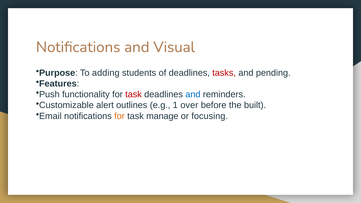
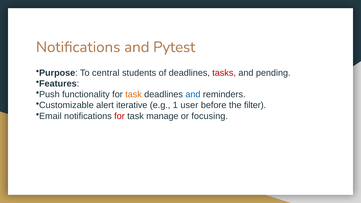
Visual: Visual -> Pytest (174, 47)
adding: adding -> central (106, 73)
task colour: red -> orange (134, 94)
outlines: outlines -> iterative (132, 105)
over: over -> user (189, 105)
built: built -> filter (255, 105)
for colour: orange -> red (119, 116)
